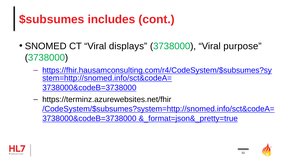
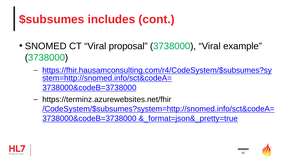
displays: displays -> proposal (128, 46)
purpose: purpose -> example (243, 46)
